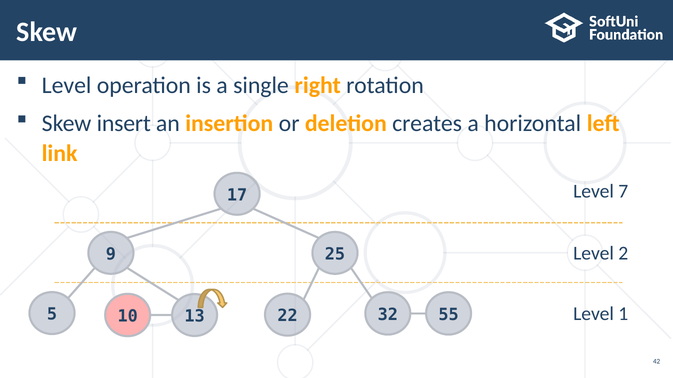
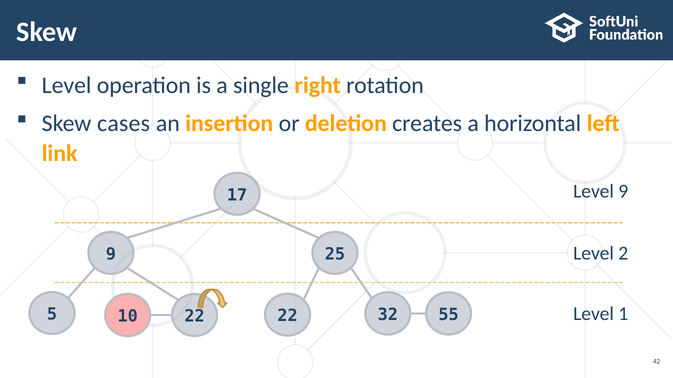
insert: insert -> cases (124, 124)
Level 7: 7 -> 9 (623, 191)
5 13: 13 -> 22 (195, 317)
